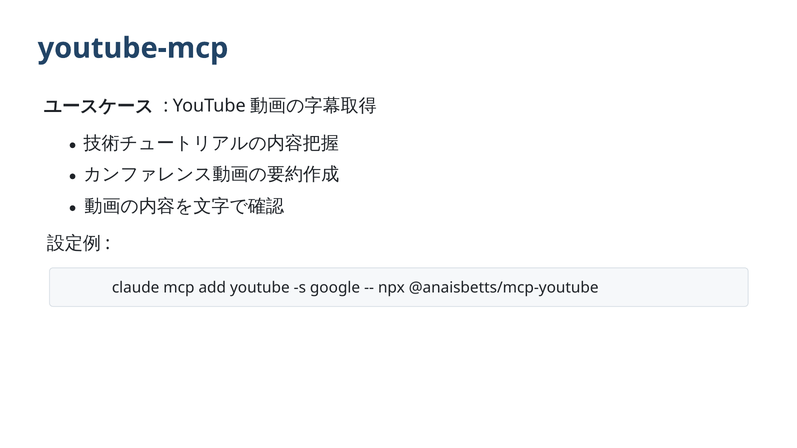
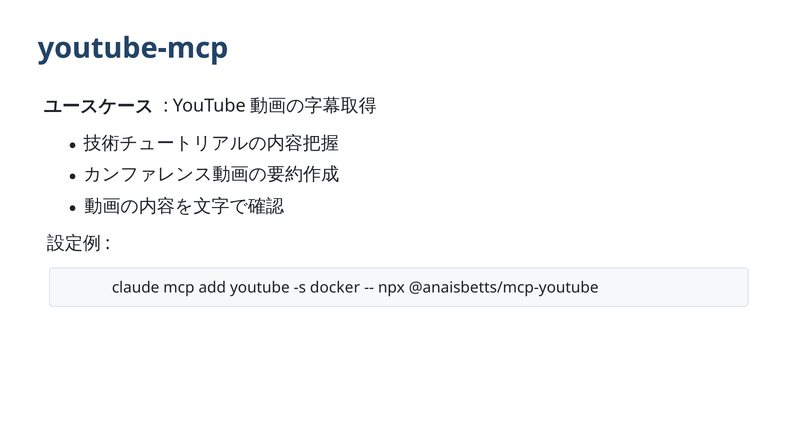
google: google -> docker (335, 288)
